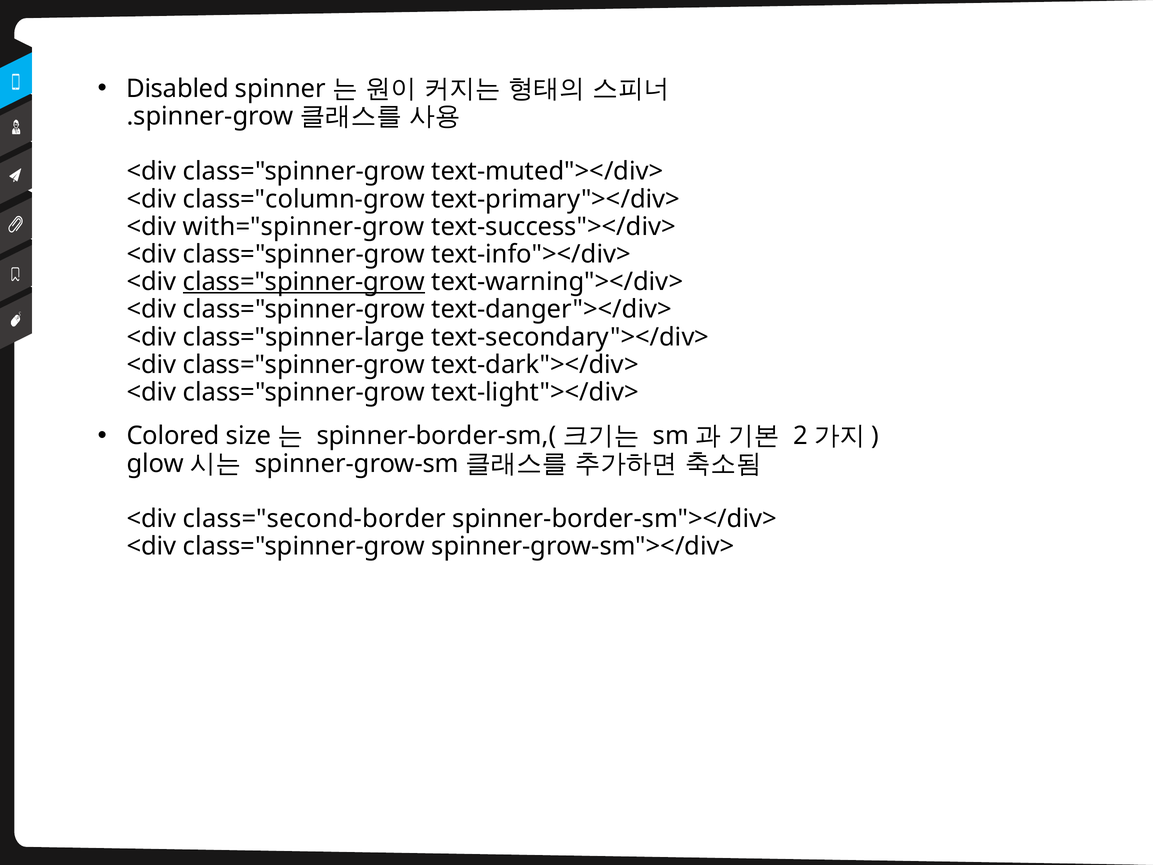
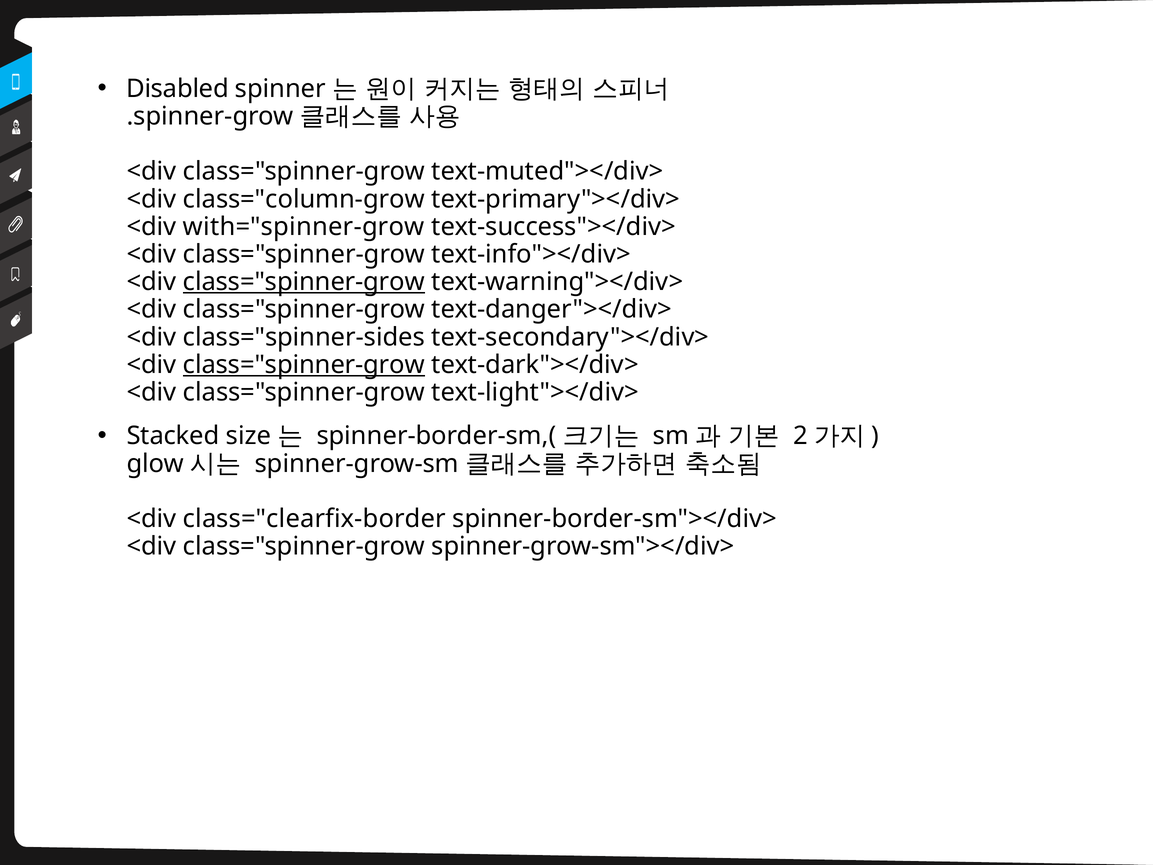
class="spinner-large: class="spinner-large -> class="spinner-sides (304, 337)
class="spinner-grow underline: none -> present (304, 365)
Colored: Colored -> Stacked (173, 436)
class="second-border: class="second-border -> class="clearfix-border (314, 519)
